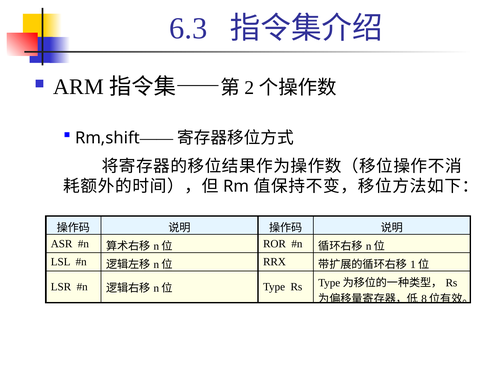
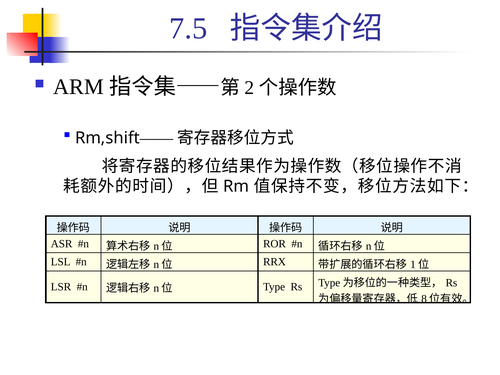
6.3: 6.3 -> 7.5 (188, 28)
